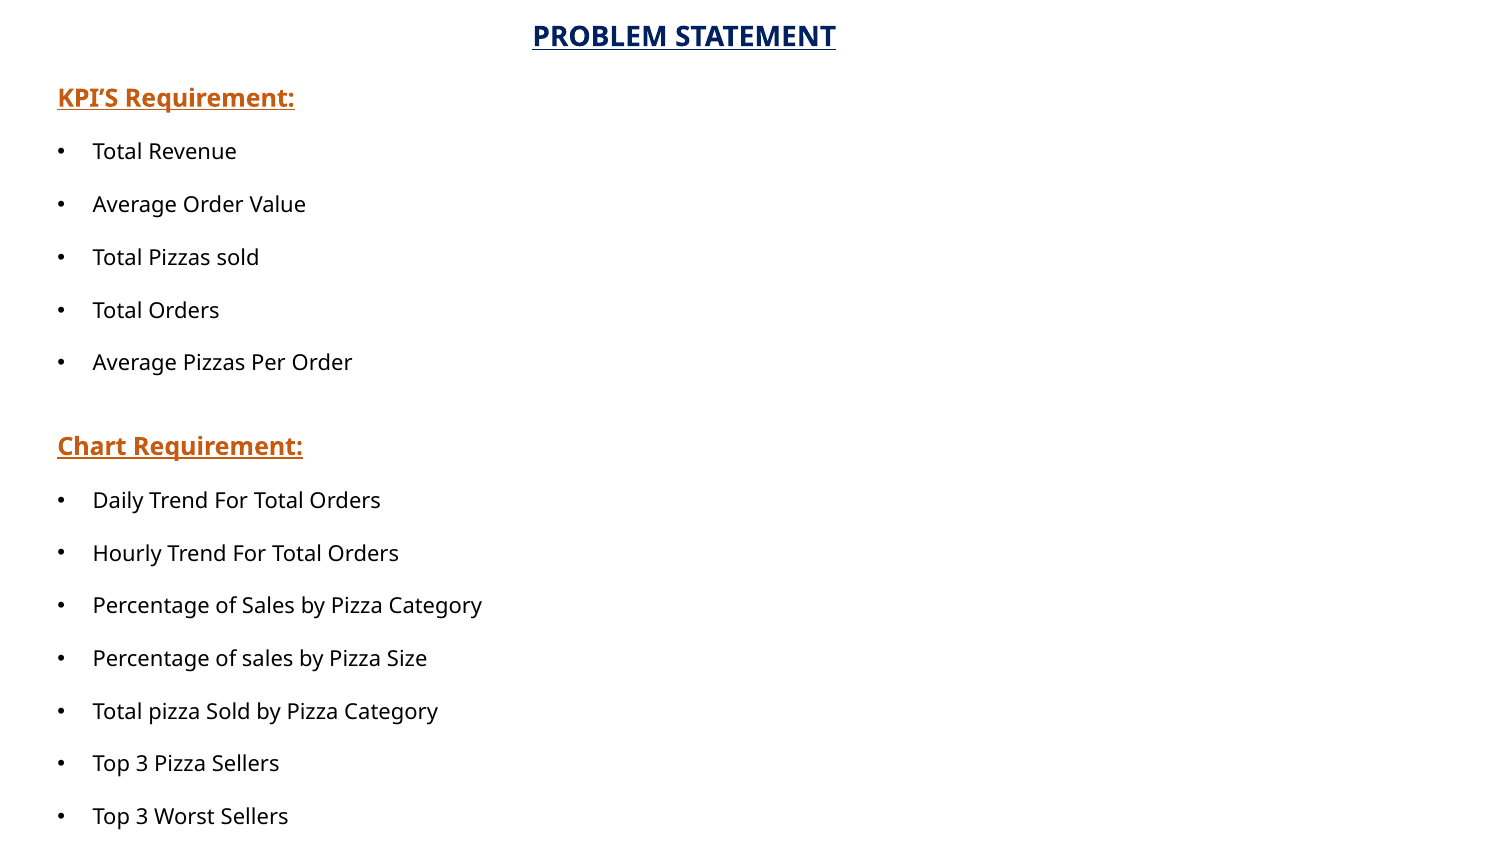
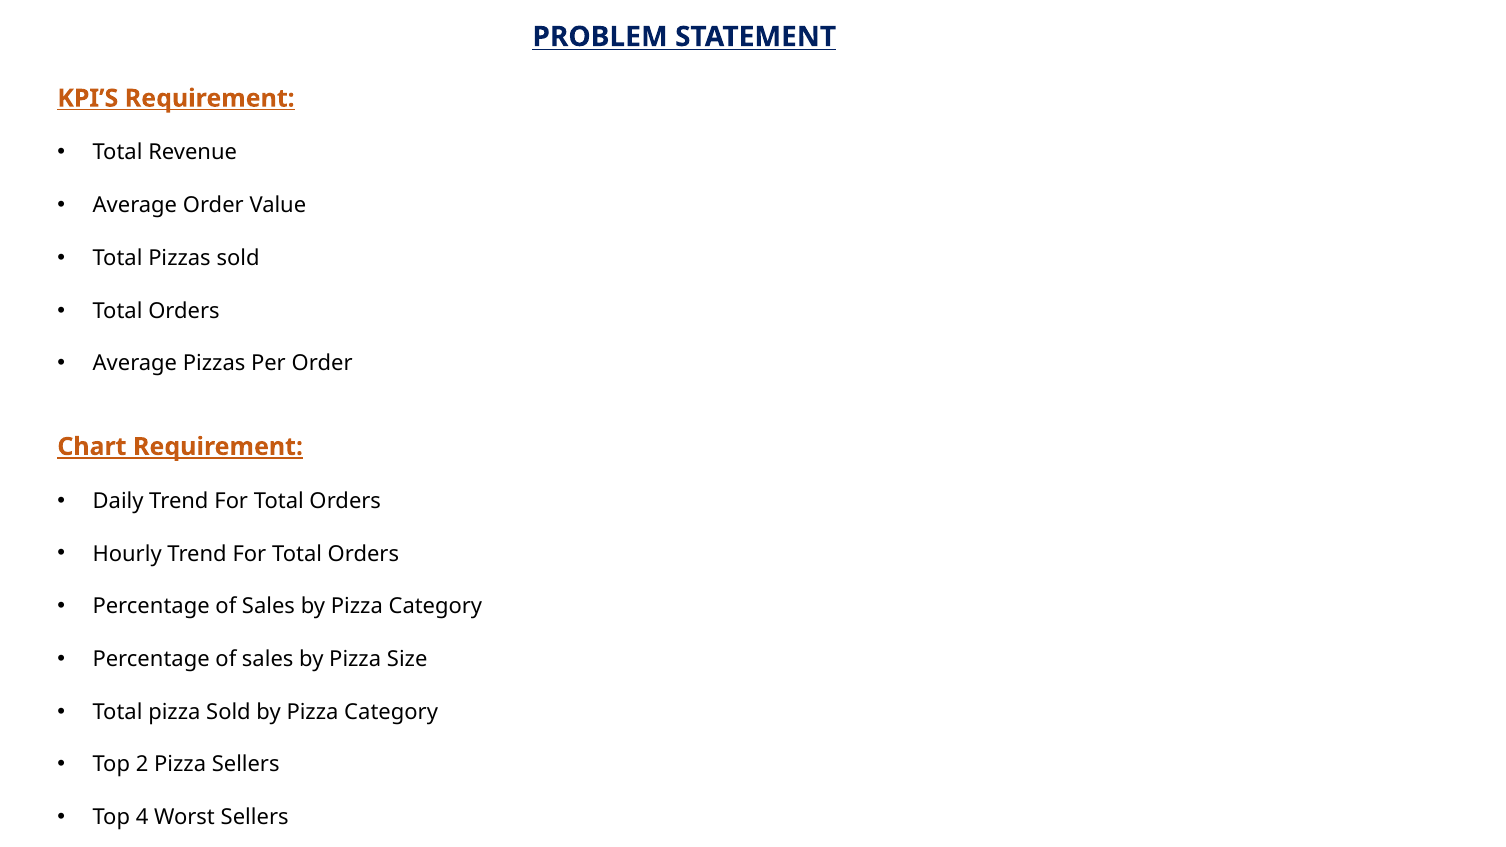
3: 3 -> 2 (142, 765)
3: 3 -> 4 (142, 818)
